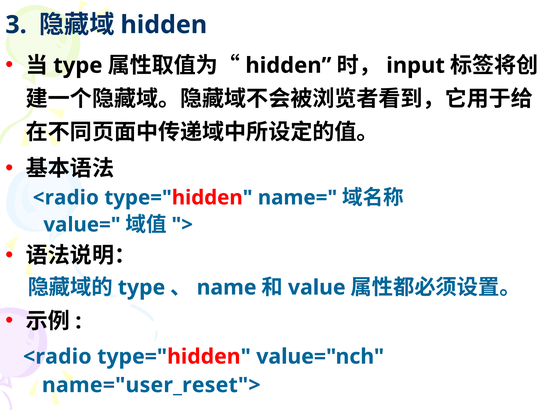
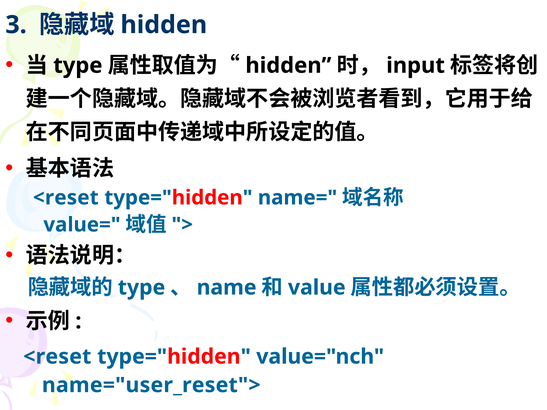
<radio: <radio -> <reset (66, 198)
<radio: <radio -> <reset (57, 357)
